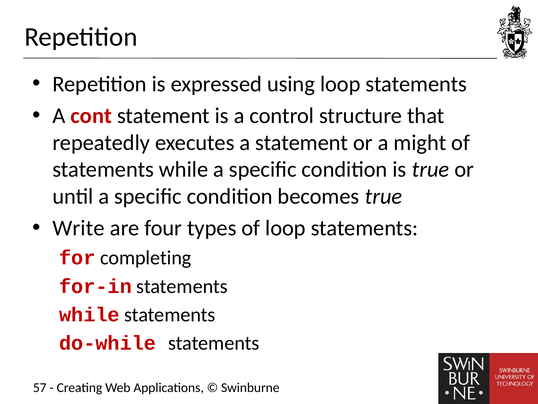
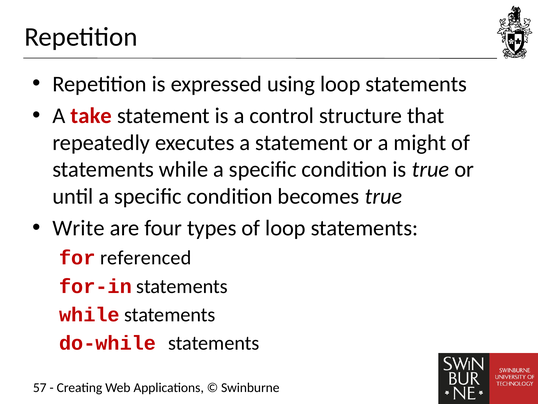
cont: cont -> take (91, 116)
completing: completing -> referenced (146, 258)
